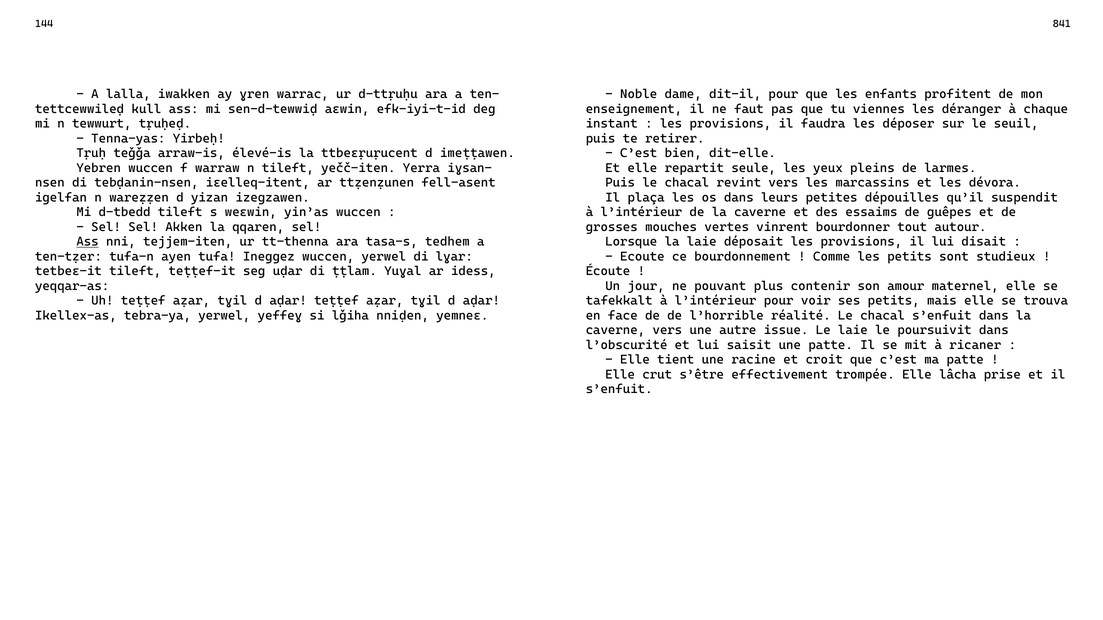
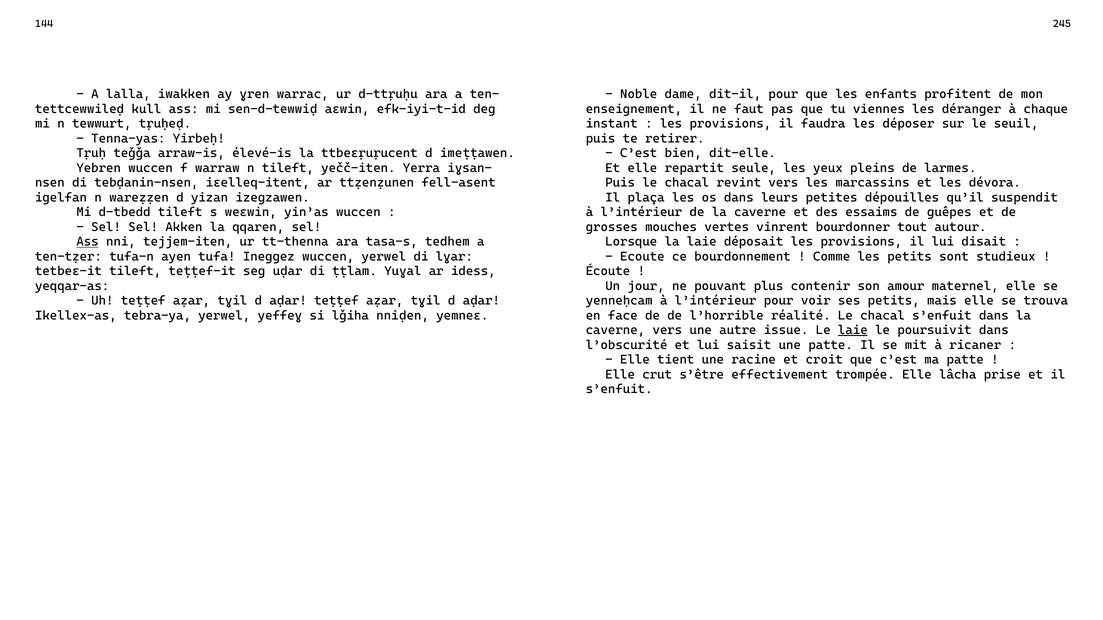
841: 841 -> 245 (1062, 24)
tafekkalt: tafekkalt -> yenneḥcam (619, 301)
laie underline: none -> present (853, 330)
